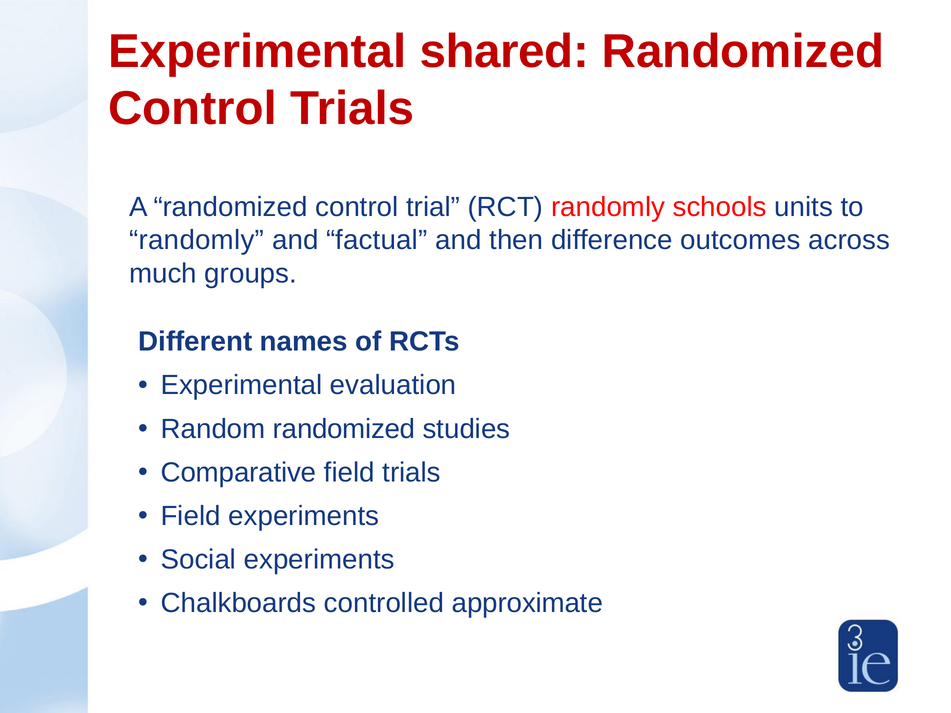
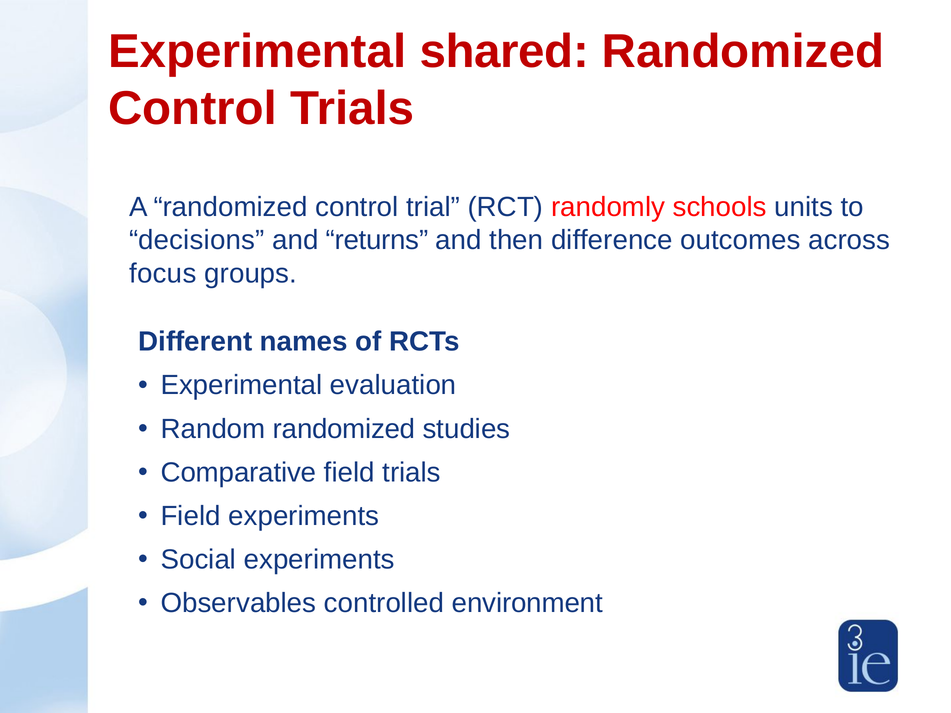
randomly: randomly -> decisions (197, 240)
factual: factual -> returns (377, 240)
much: much -> focus (163, 274)
Chalkboards: Chalkboards -> Observables (238, 603)
approximate: approximate -> environment (527, 603)
